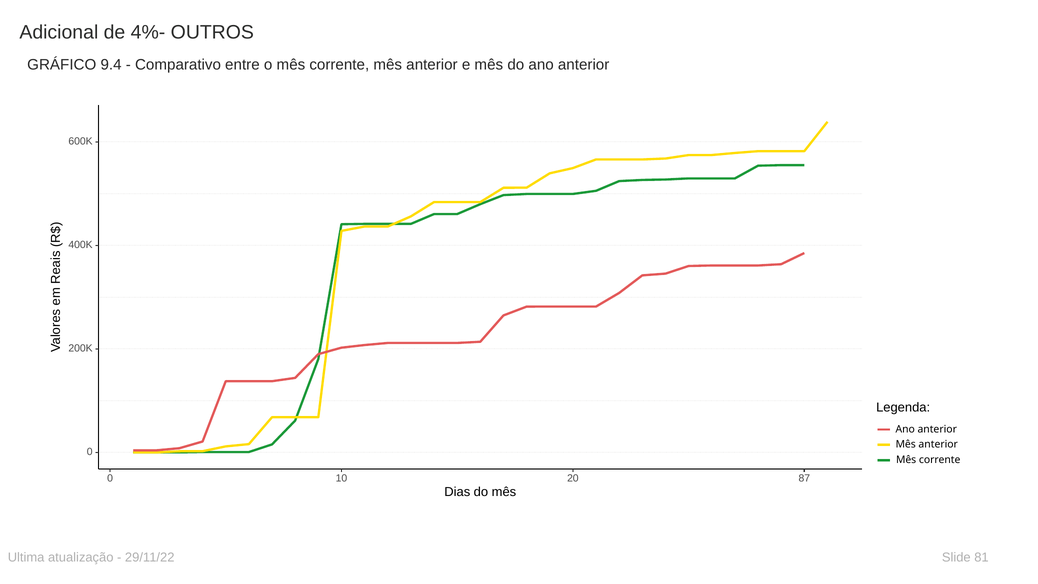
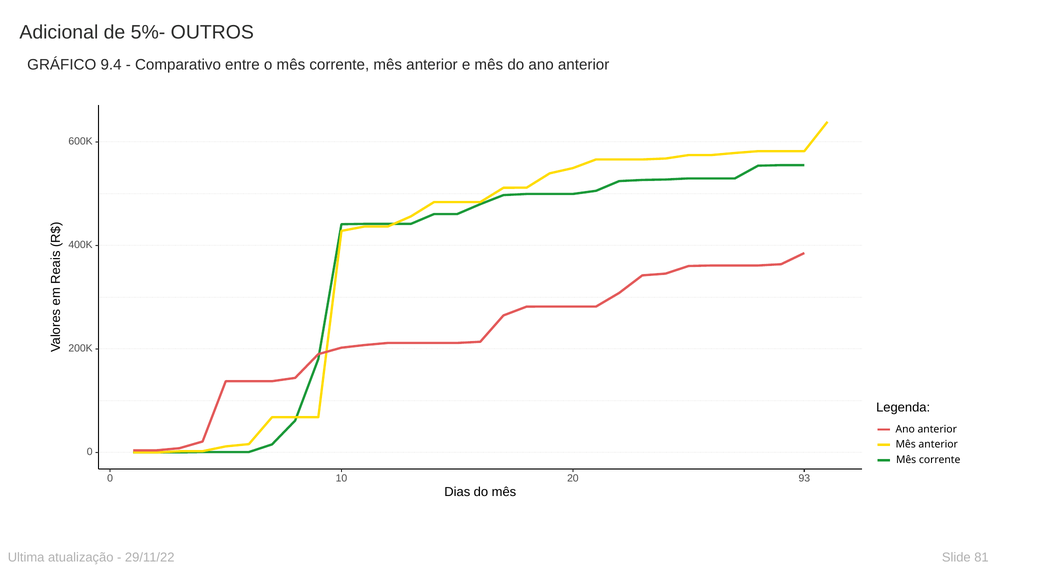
4%-: 4%- -> 5%- (148, 33)
87: 87 -> 93 (804, 478)
